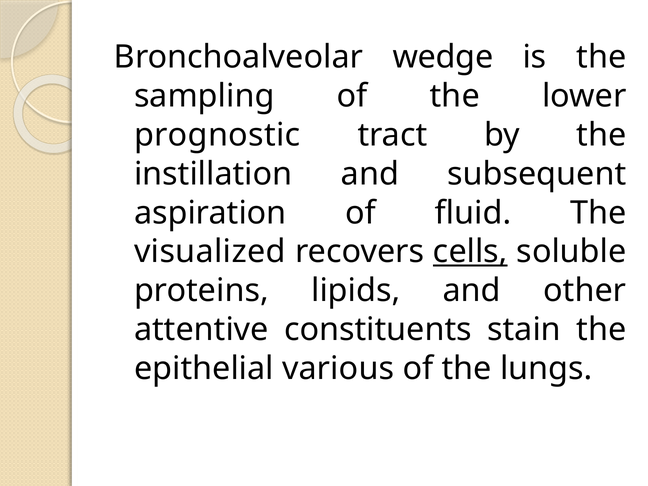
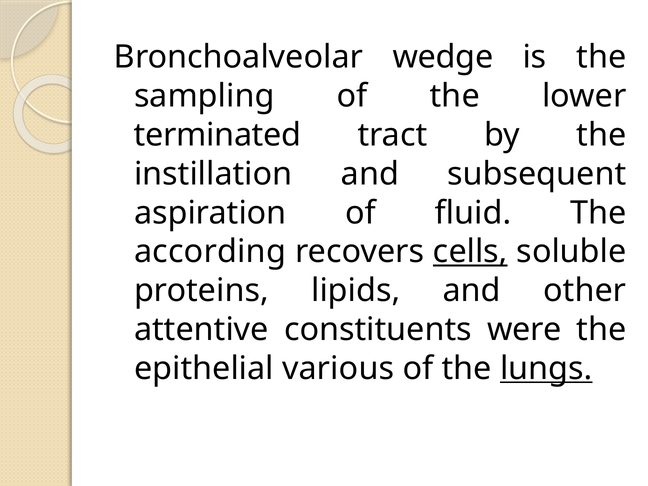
prognostic: prognostic -> terminated (218, 135)
visualized: visualized -> according (210, 252)
stain: stain -> were (524, 329)
lungs underline: none -> present (546, 368)
